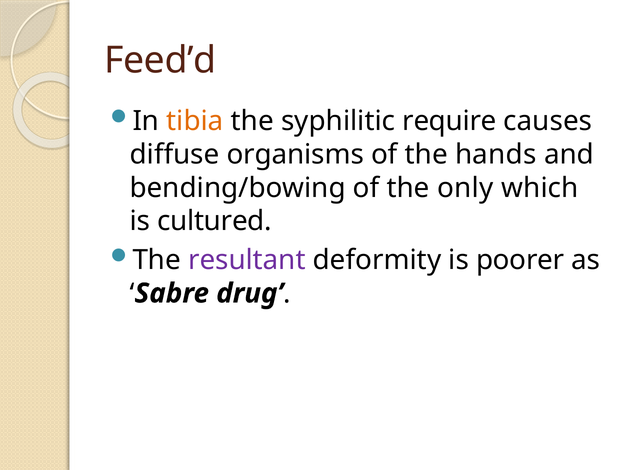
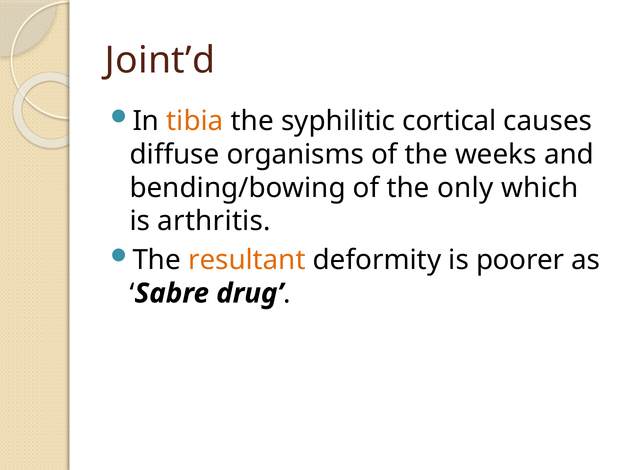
Feed’d: Feed’d -> Joint’d (160, 61)
require: require -> cortical (449, 121)
hands: hands -> weeks (496, 154)
cultured: cultured -> arthritis (214, 221)
resultant colour: purple -> orange (247, 260)
